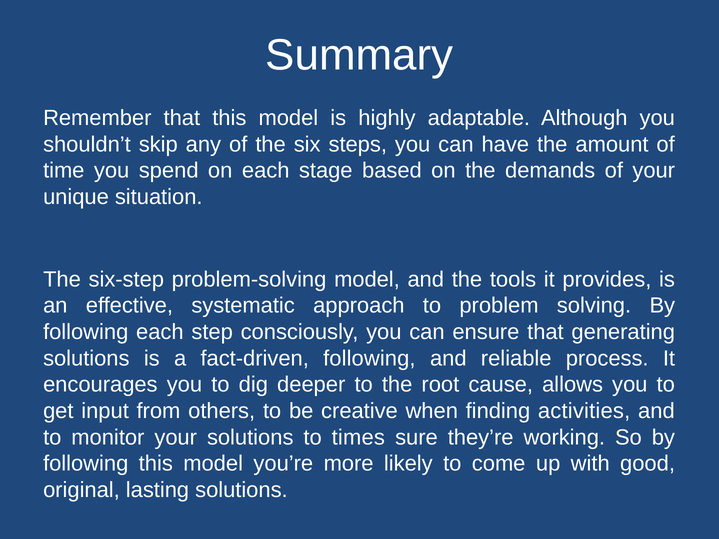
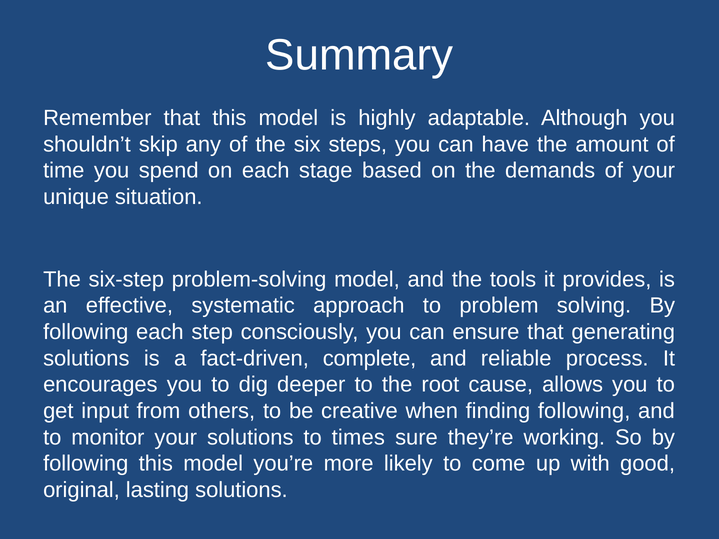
fact-driven following: following -> complete (370, 358)
finding activities: activities -> following (584, 411)
